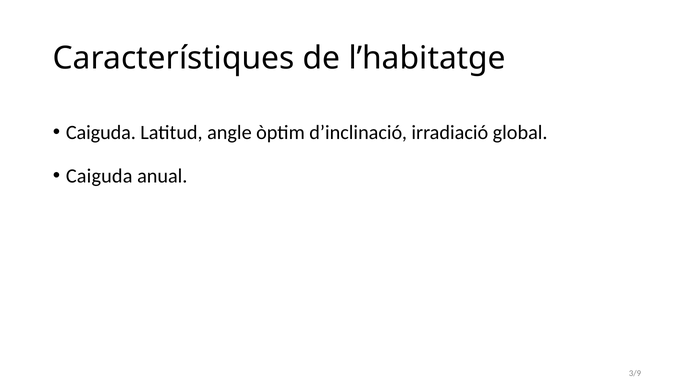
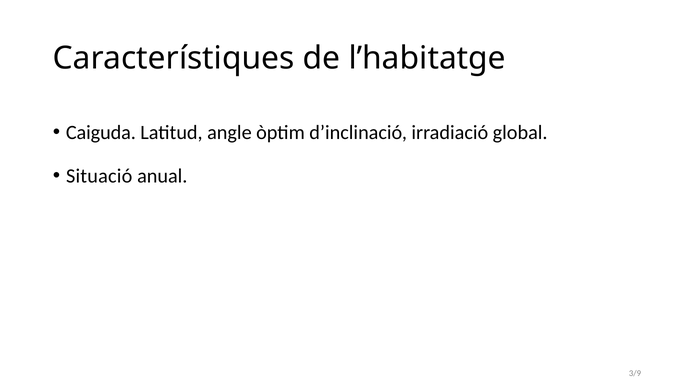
Caiguda: Caiguda -> Situació (99, 176)
